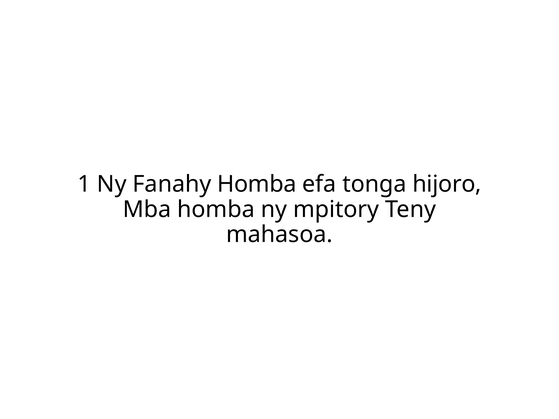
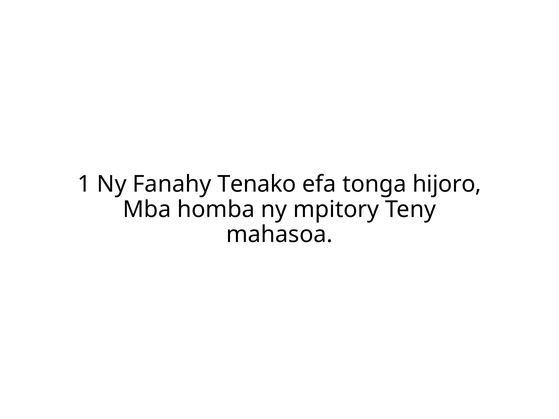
Fanahy Homba: Homba -> Tenako (257, 184)
